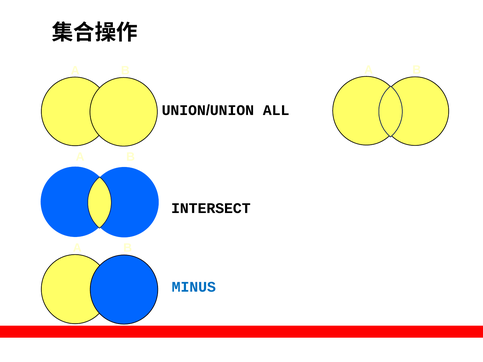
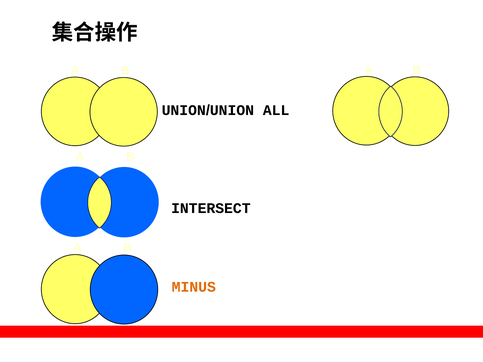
MINUS colour: blue -> orange (194, 287)
